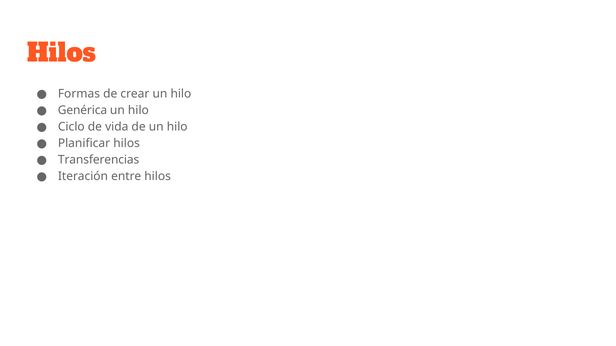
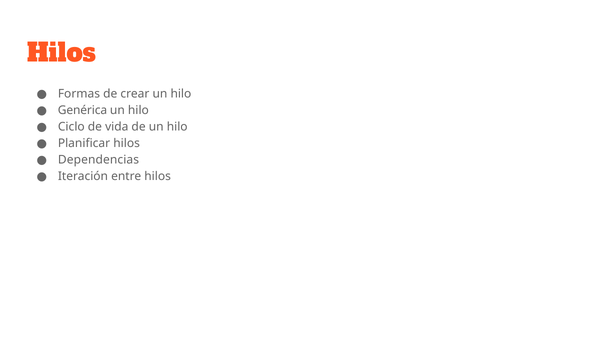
Transferencias: Transferencias -> Dependencias (99, 160)
